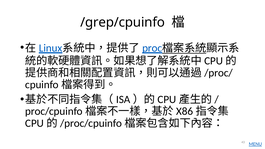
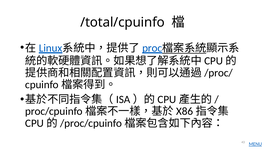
/grep/cpuinfo: /grep/cpuinfo -> /total/cpuinfo (123, 22)
